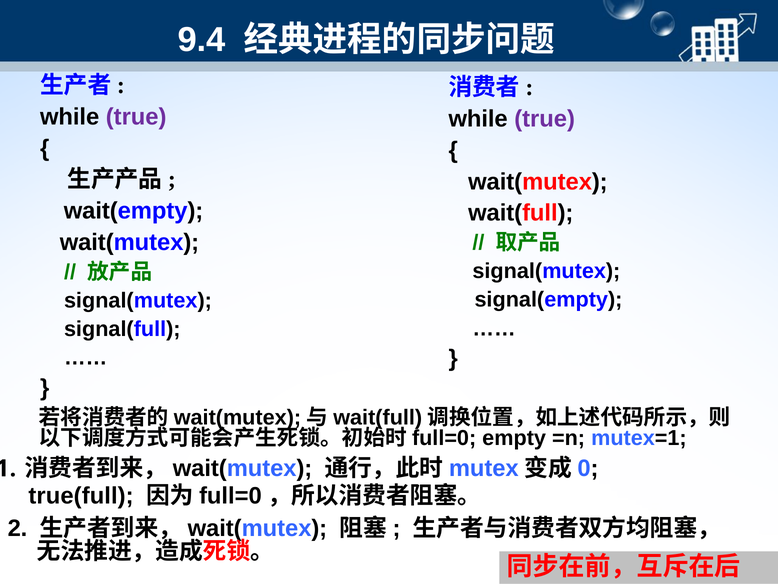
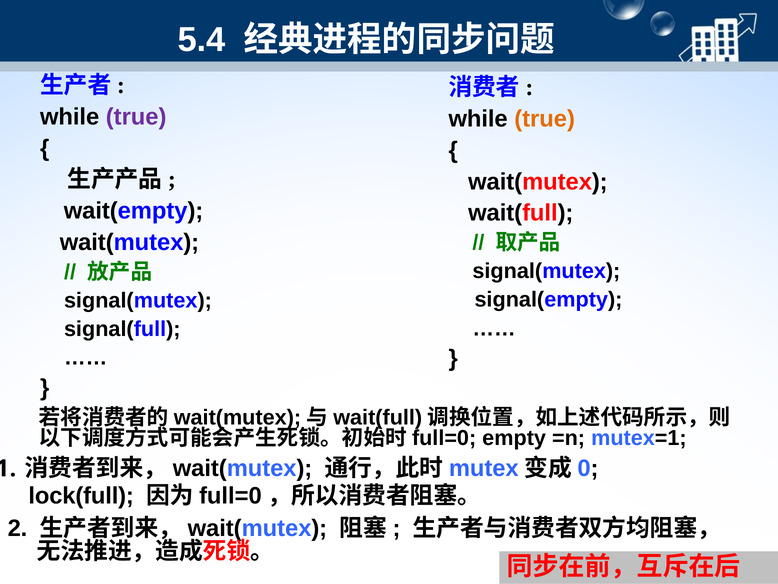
9.4: 9.4 -> 5.4 (202, 40)
true colour: purple -> orange (545, 119)
true(full: true(full -> lock(full (81, 496)
